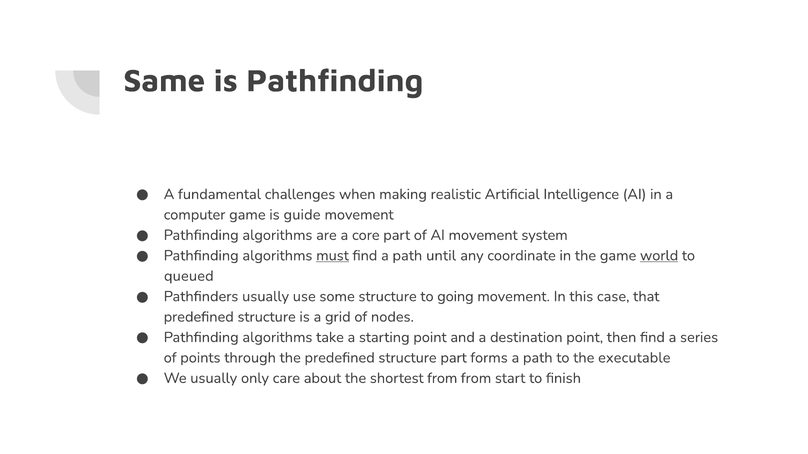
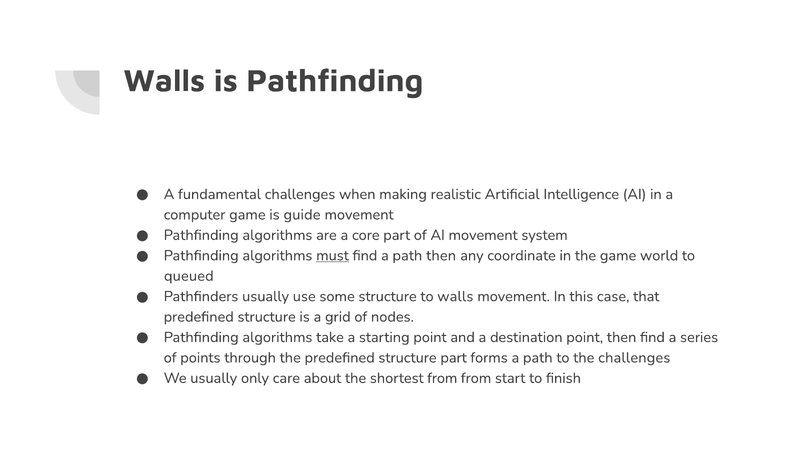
Same: Same -> Walls (164, 81)
path until: until -> then (441, 256)
world underline: present -> none (659, 256)
to going: going -> walls (455, 297)
the executable: executable -> challenges (634, 358)
